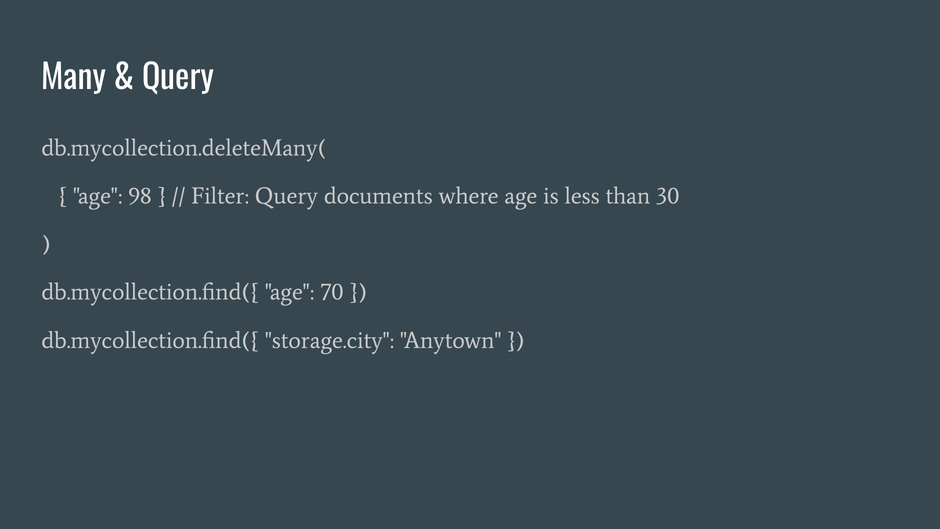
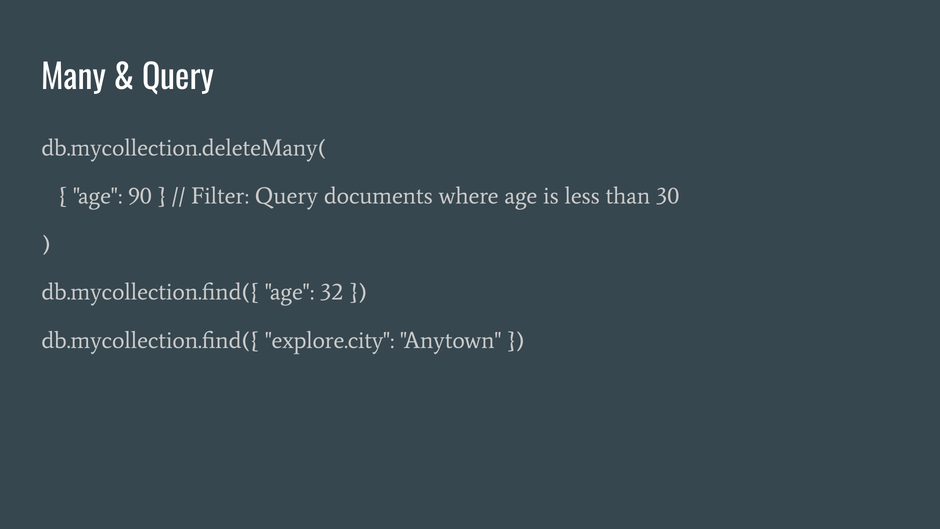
98: 98 -> 90 (140, 196)
70: 70 -> 32 (332, 292)
storage.city: storage.city -> explore.city (330, 340)
